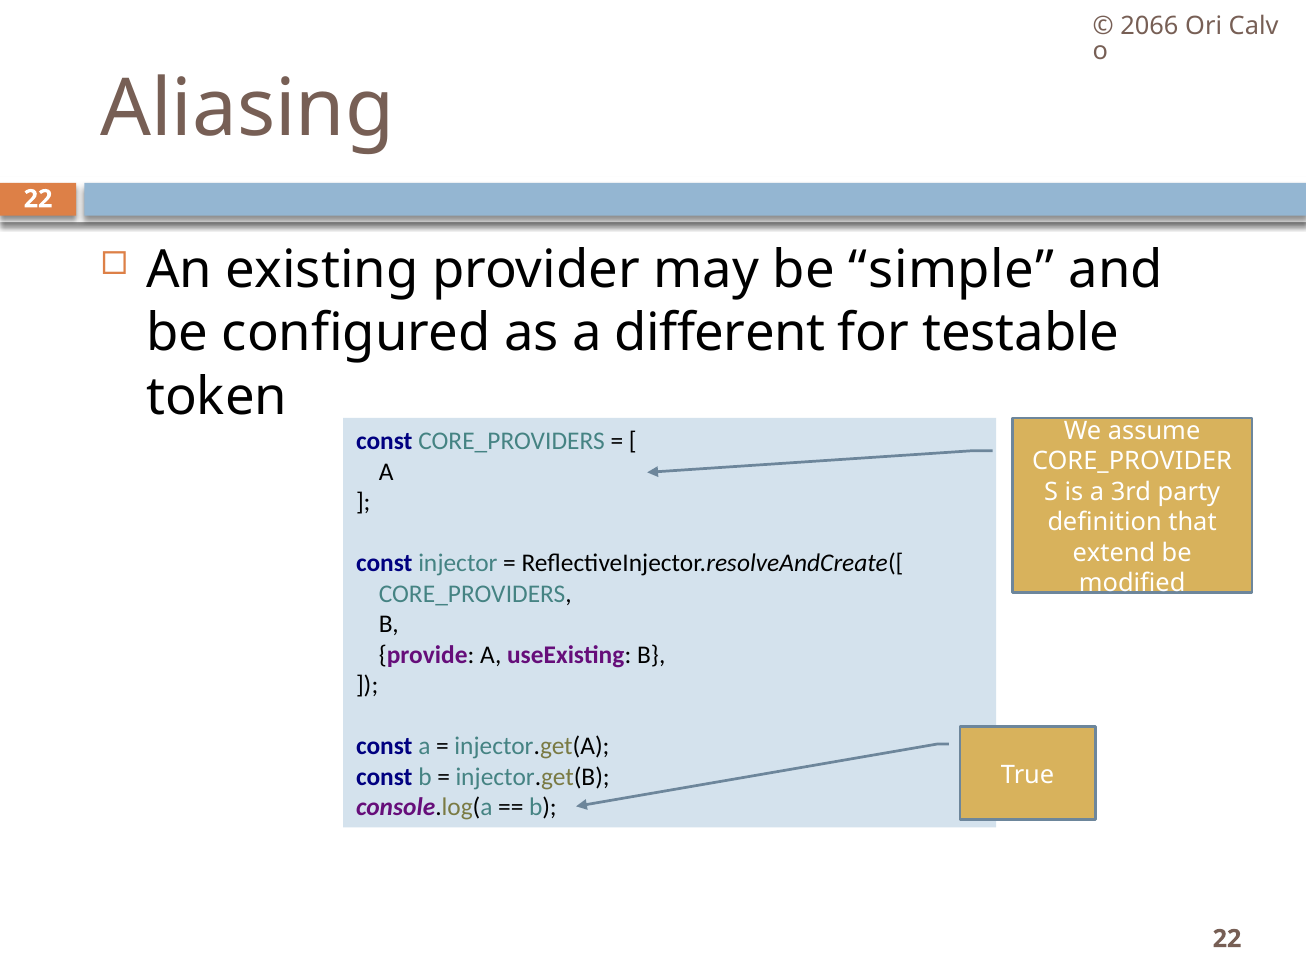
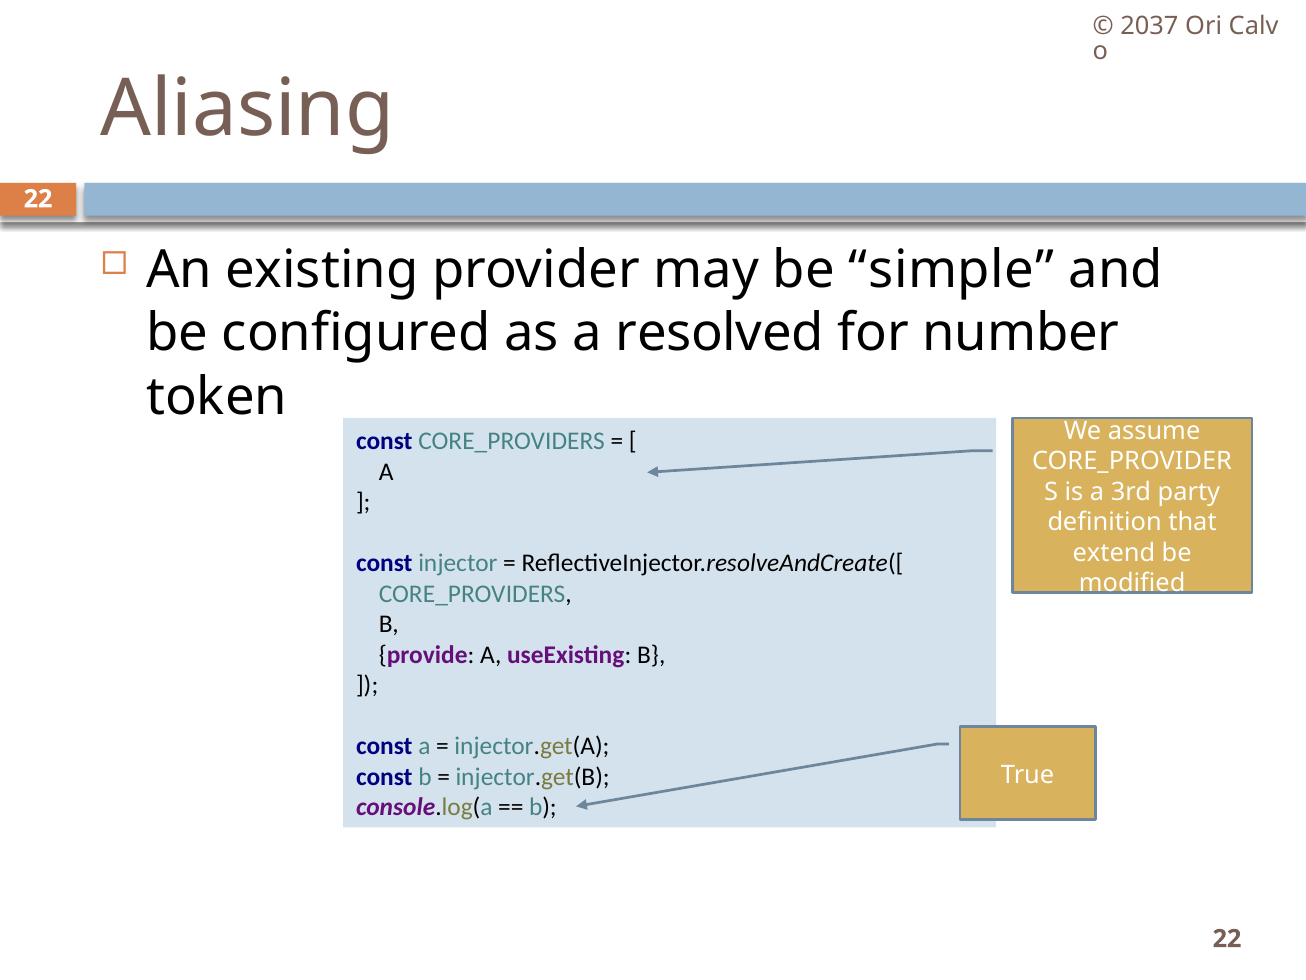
2066: 2066 -> 2037 (1149, 26)
different: different -> resolved (720, 333)
testable: testable -> number (1021, 333)
